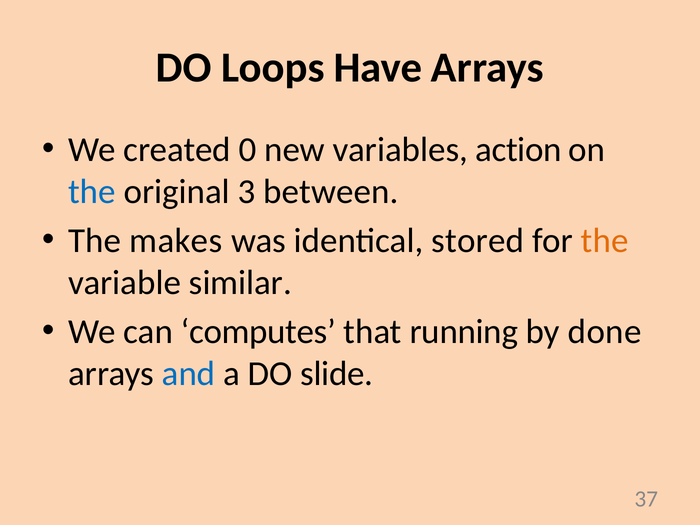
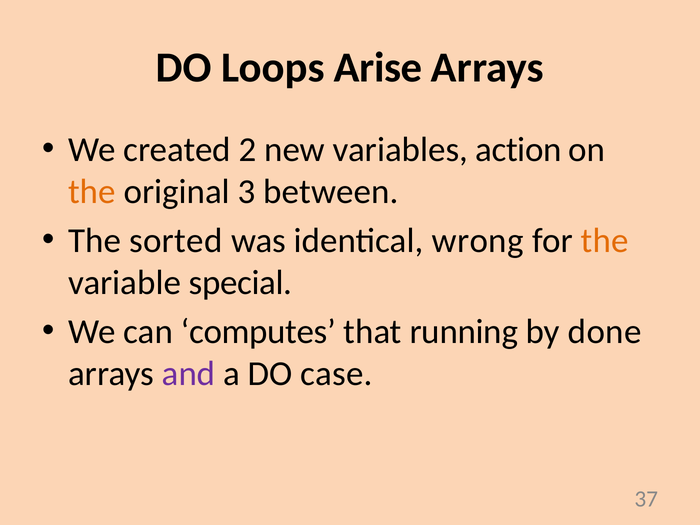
Have: Have -> Arise (378, 68)
0: 0 -> 2 (248, 149)
the colour: blue -> orange (92, 191)
makes: makes -> sorted (176, 240)
stored: stored -> wrong (478, 240)
similar: similar -> special (241, 282)
and colour: blue -> purple (189, 373)
slide: slide -> case (336, 373)
